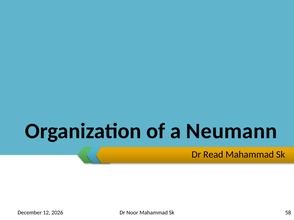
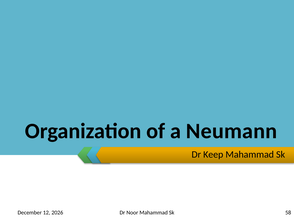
Read: Read -> Keep (213, 155)
